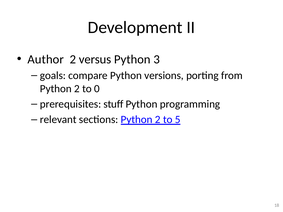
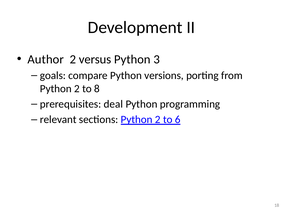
0: 0 -> 8 (97, 89)
stuff: stuff -> deal (113, 104)
5: 5 -> 6 (178, 120)
